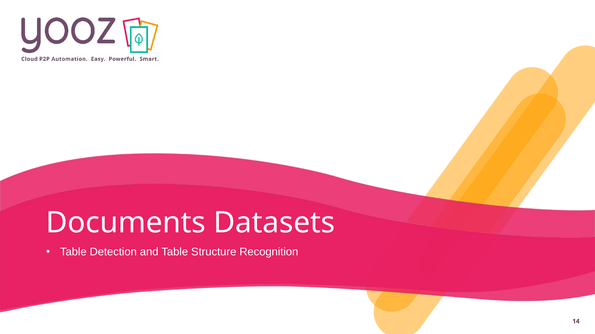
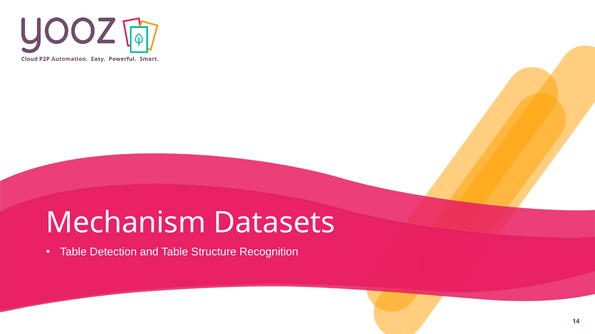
Documents: Documents -> Mechanism (126, 223)
